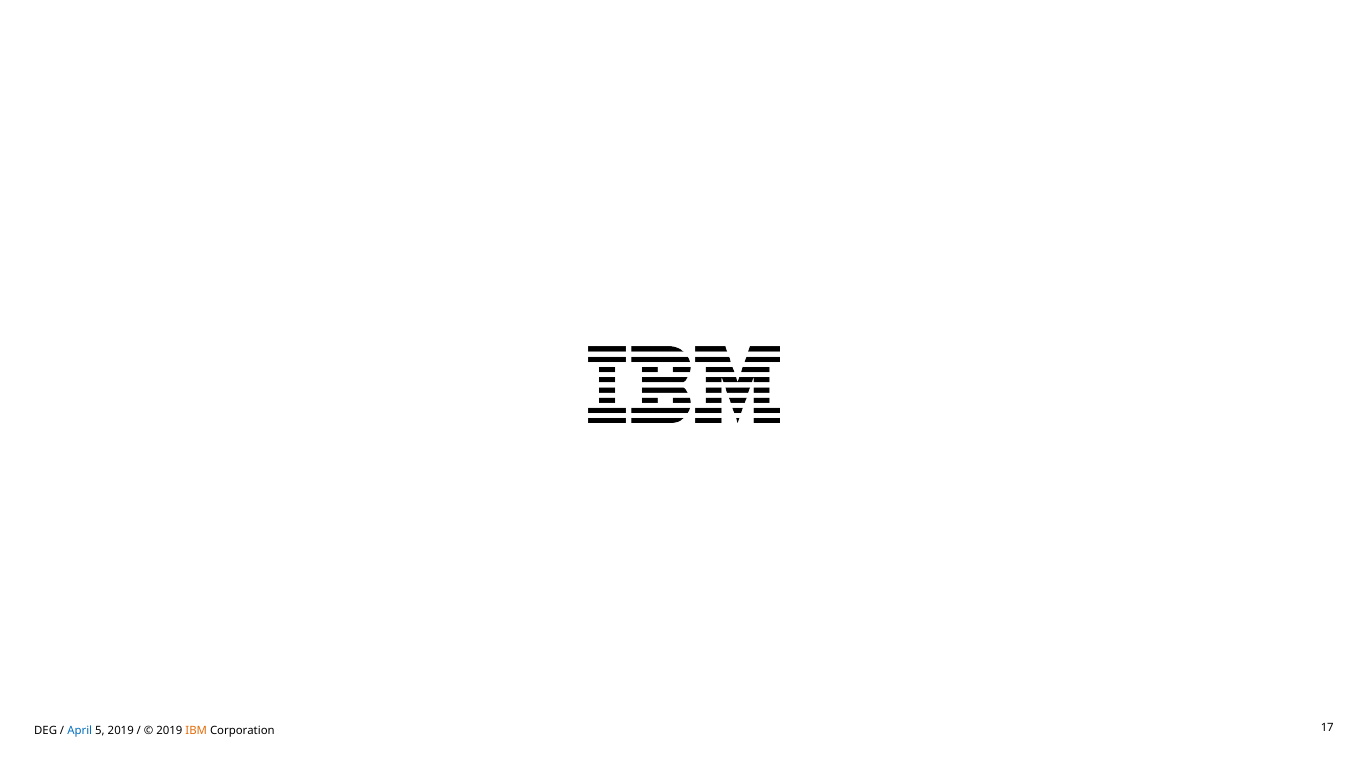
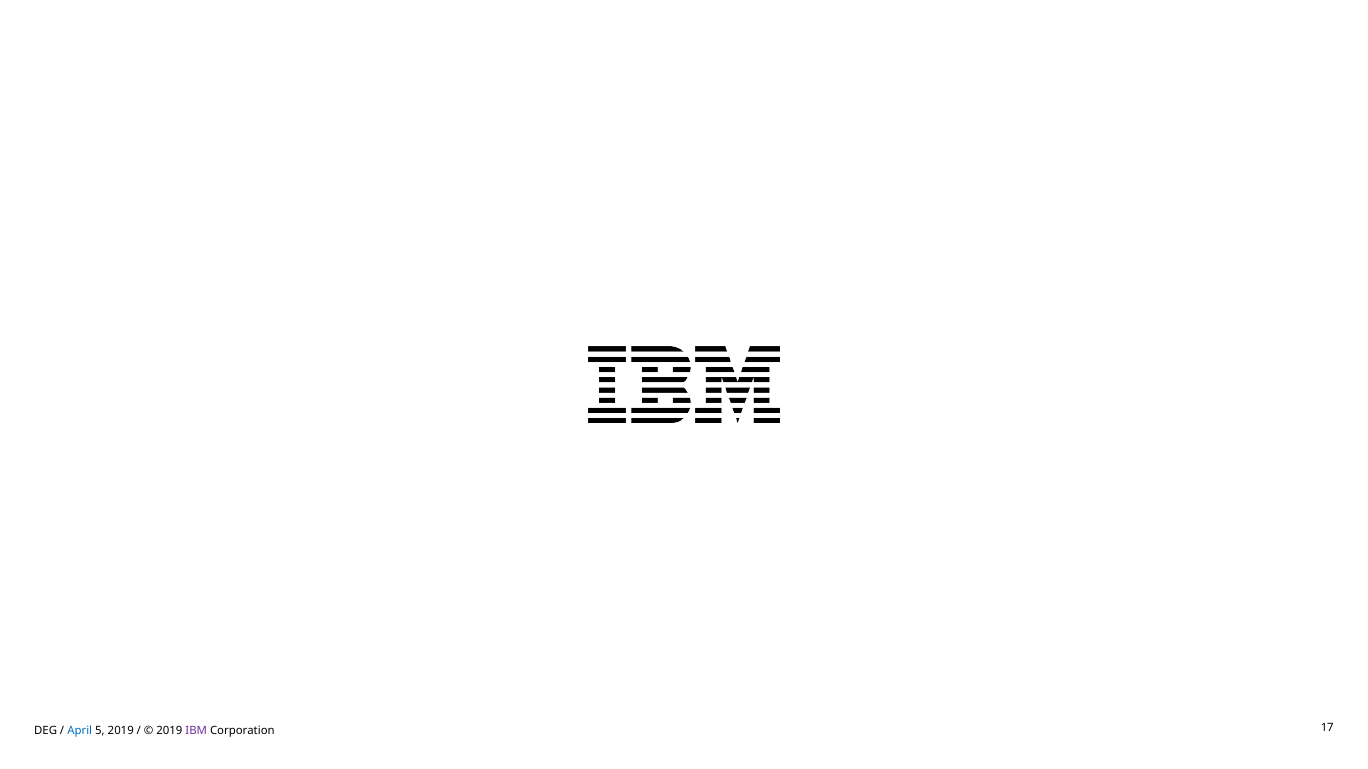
IBM colour: orange -> purple (196, 732)
